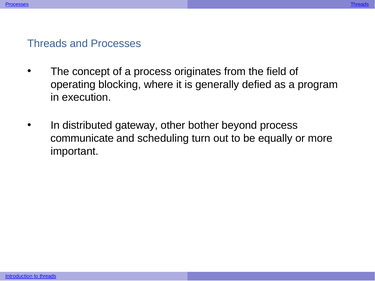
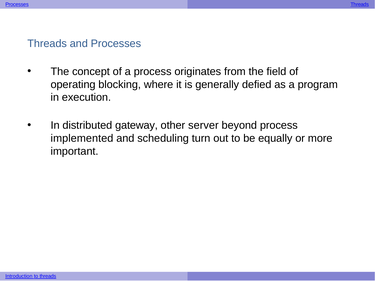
bother: bother -> server (203, 126)
communicate: communicate -> implemented (82, 139)
